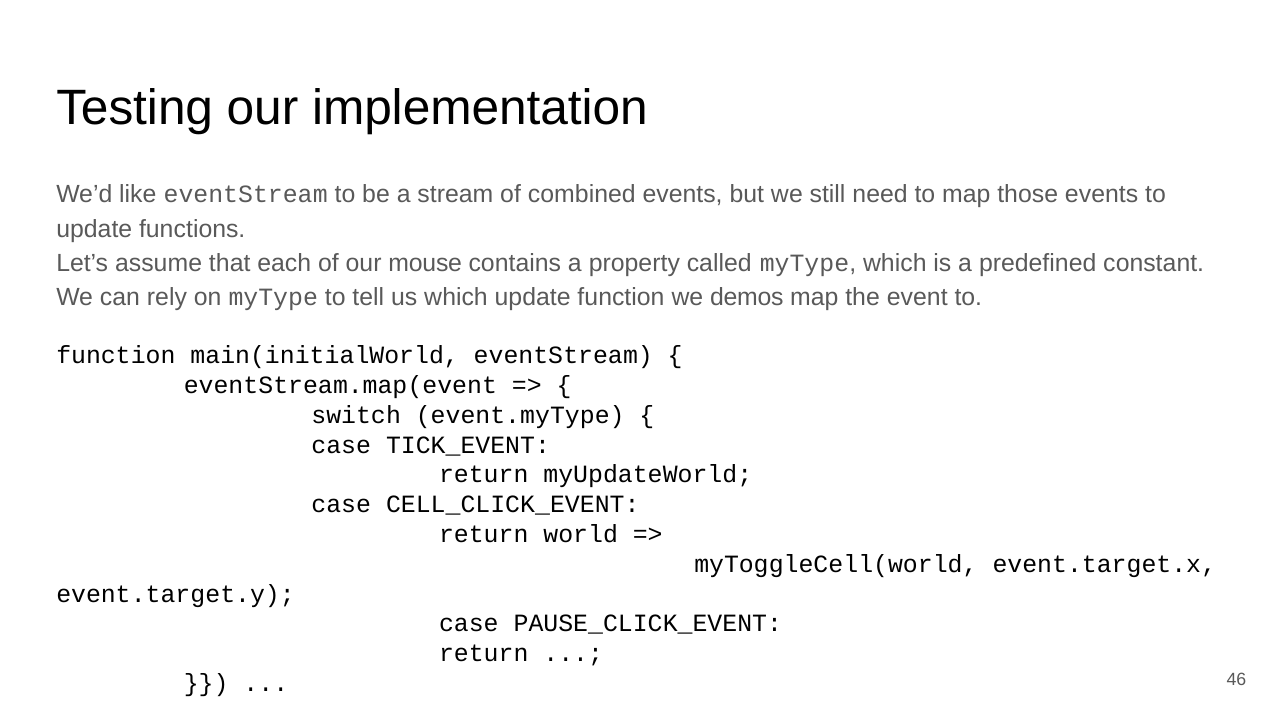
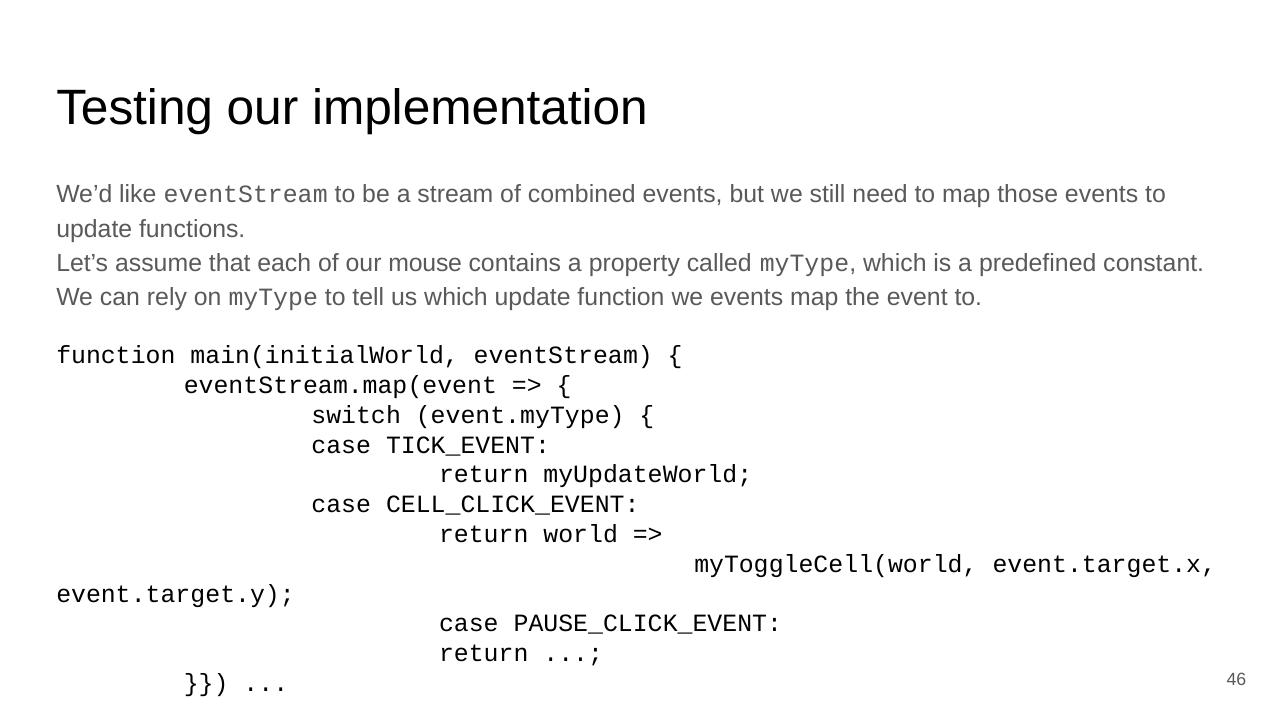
we demos: demos -> events (747, 297)
